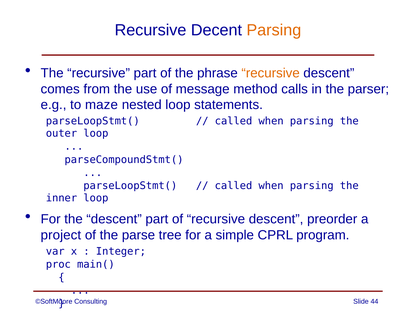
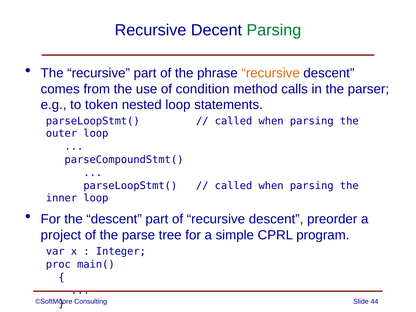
Parsing colour: orange -> green (274, 30)
message: message -> condition (203, 89)
maze: maze -> token (101, 105)
